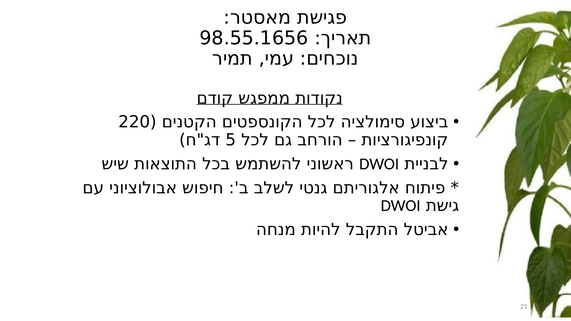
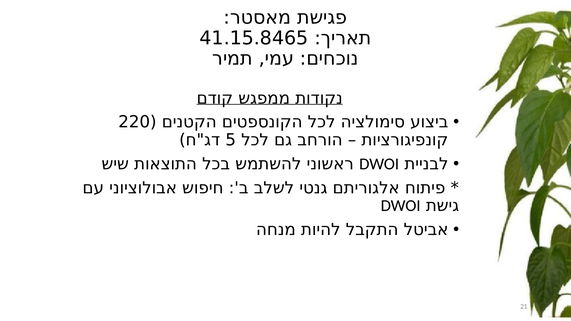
98.55.1656: 98.55.1656 -> 41.15.8465 (254, 38)
